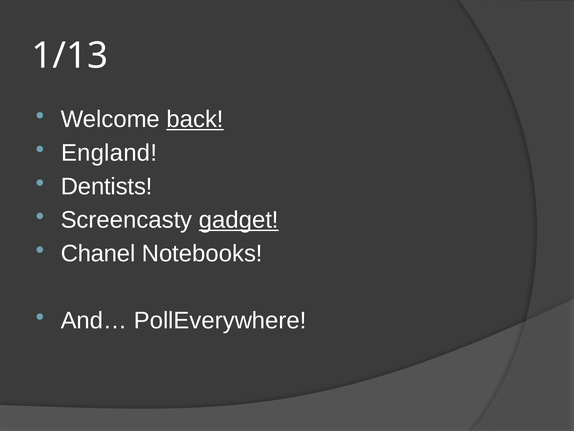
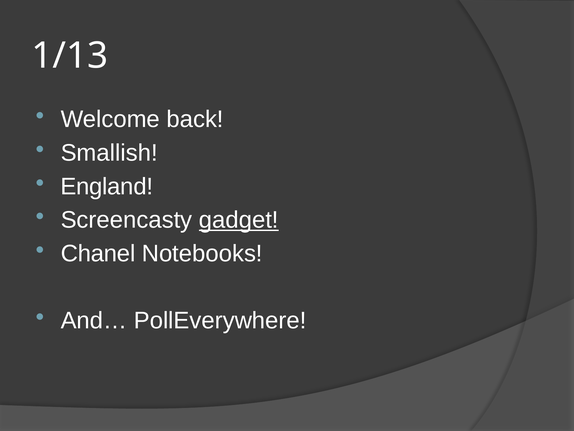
back underline: present -> none (195, 119)
England: England -> Smallish (109, 153)
Dentists: Dentists -> England (107, 186)
